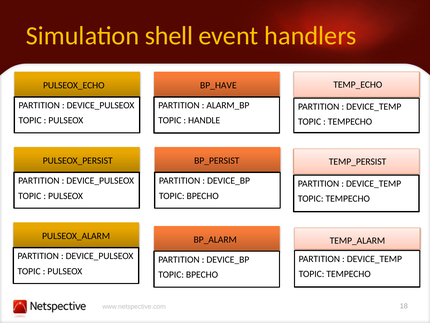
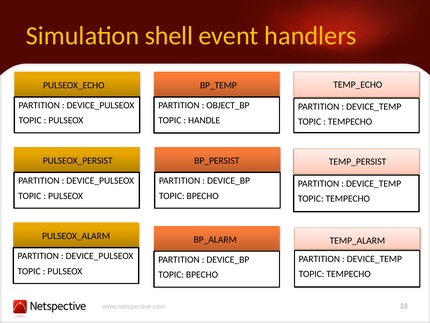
BP_HAVE: BP_HAVE -> BP_TEMP (218, 85)
ALARM_BP: ALARM_BP -> OBJECT_BP (228, 105)
